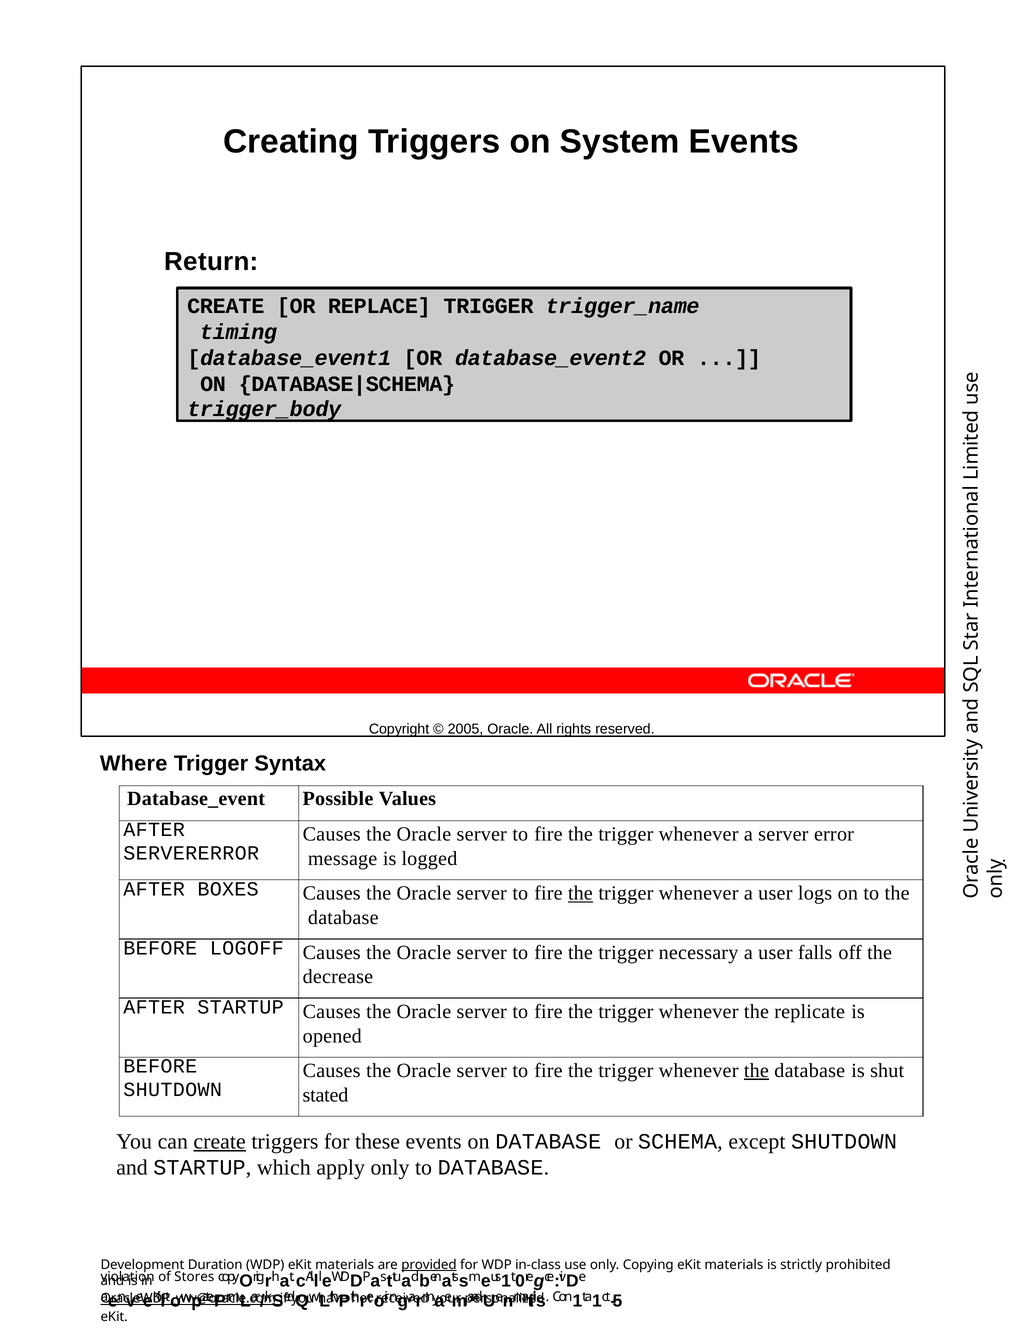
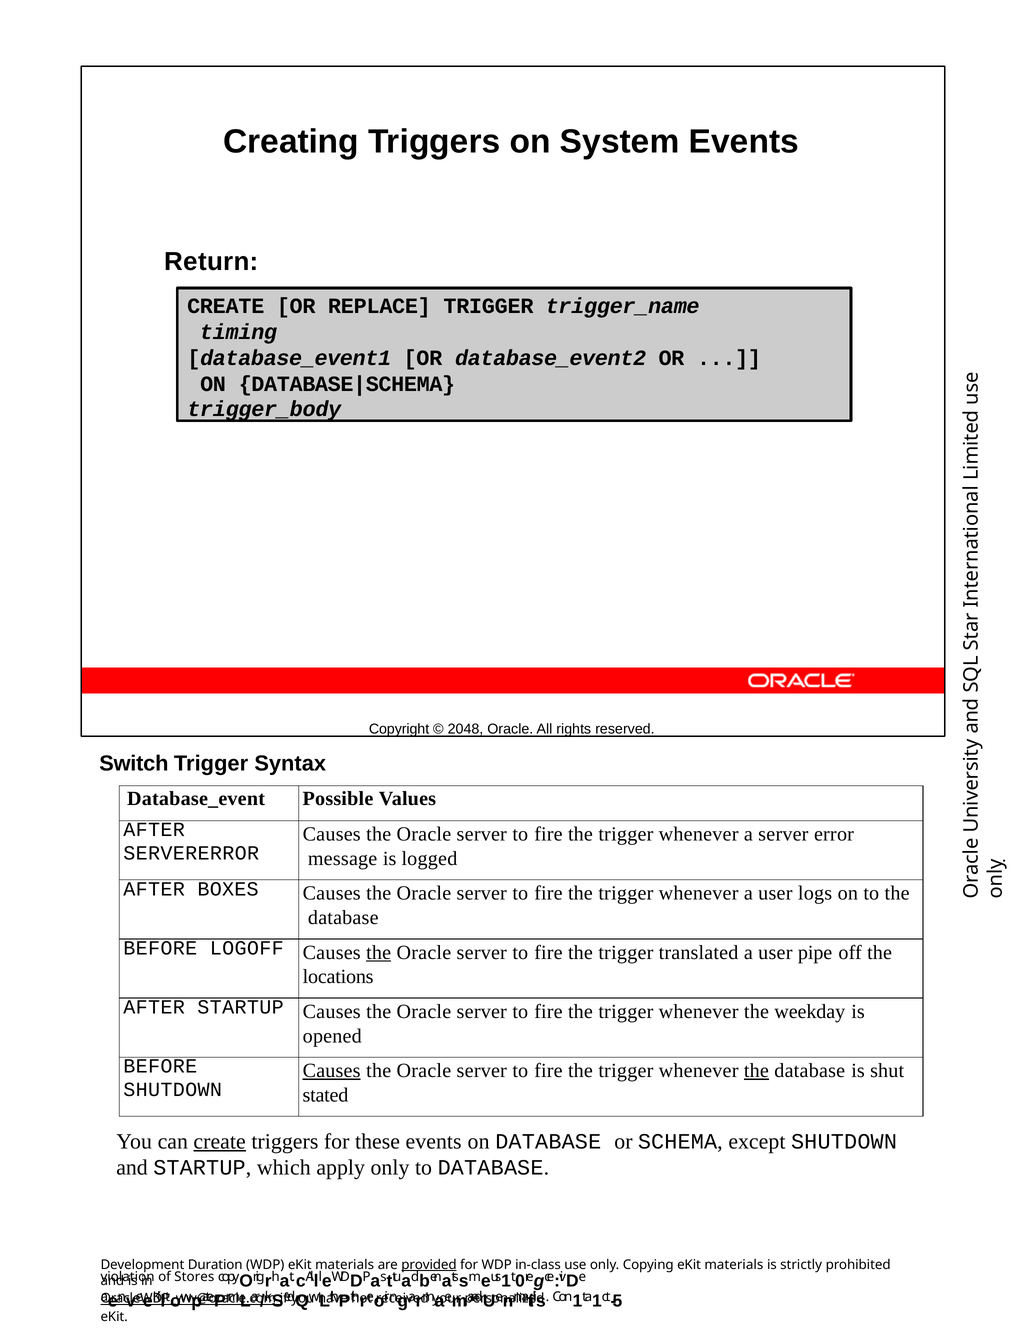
2005: 2005 -> 2048 (465, 729)
Where: Where -> Switch (134, 763)
the underline: present -> none (580, 893)
the underline: none -> present (379, 952)
necessary: necessary -> translated (699, 952)
falls: falls -> pipe (815, 952)
decrease: decrease -> locations (338, 977)
replicate: replicate -> weekday (810, 1011)
Causes underline: none -> present (332, 1071)
